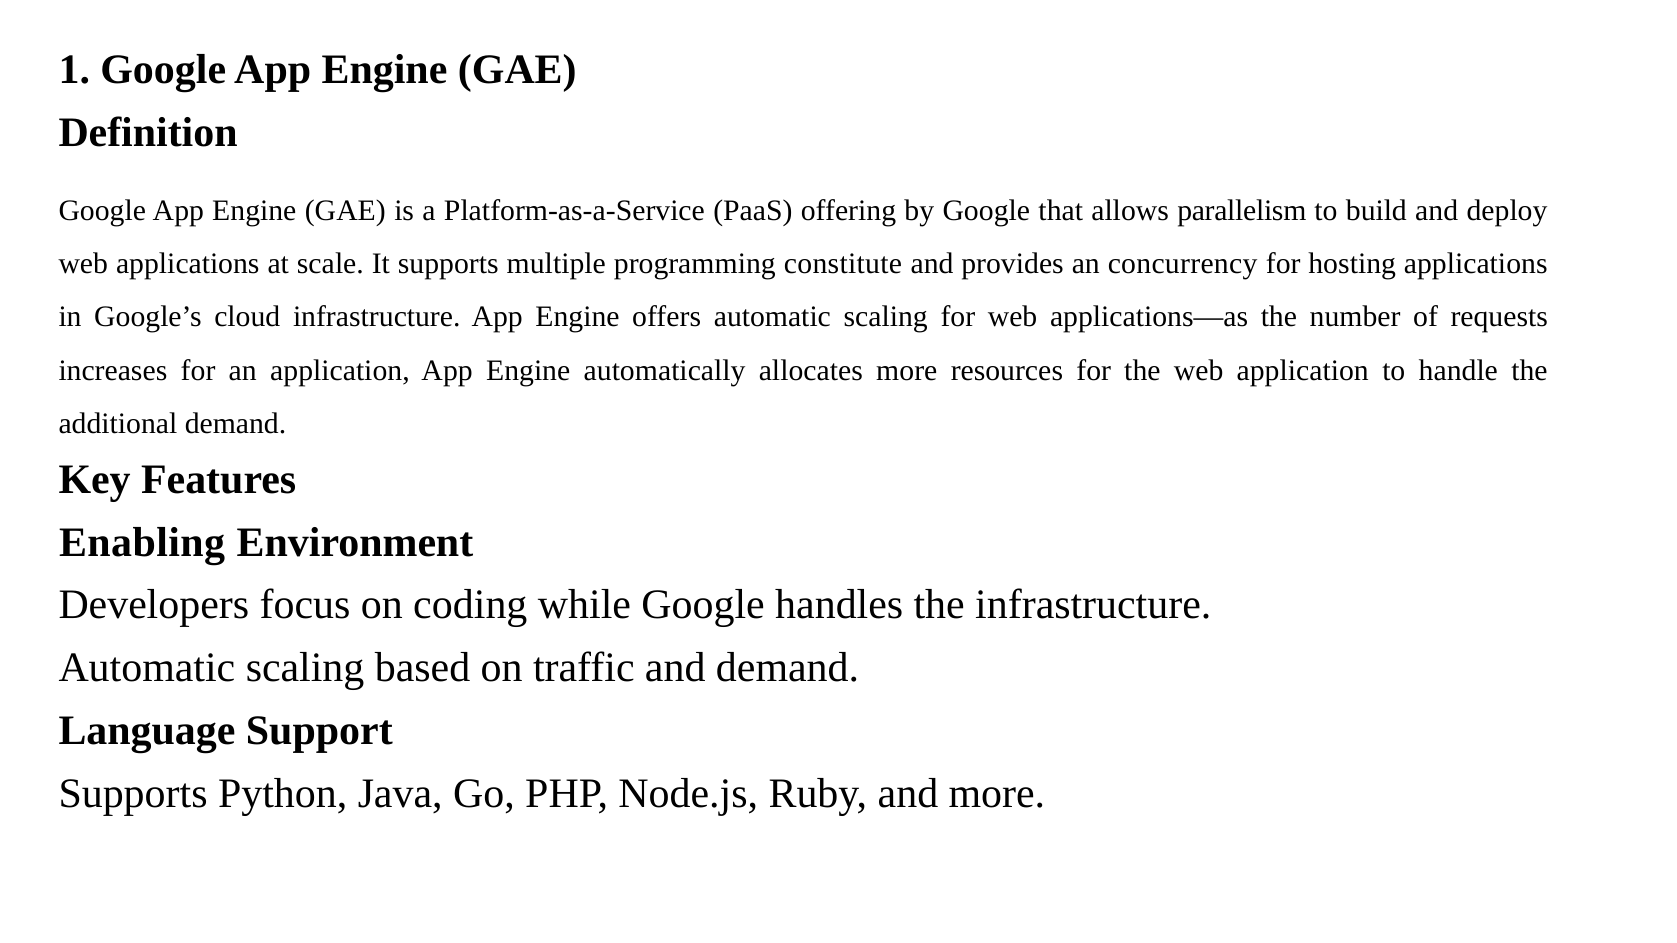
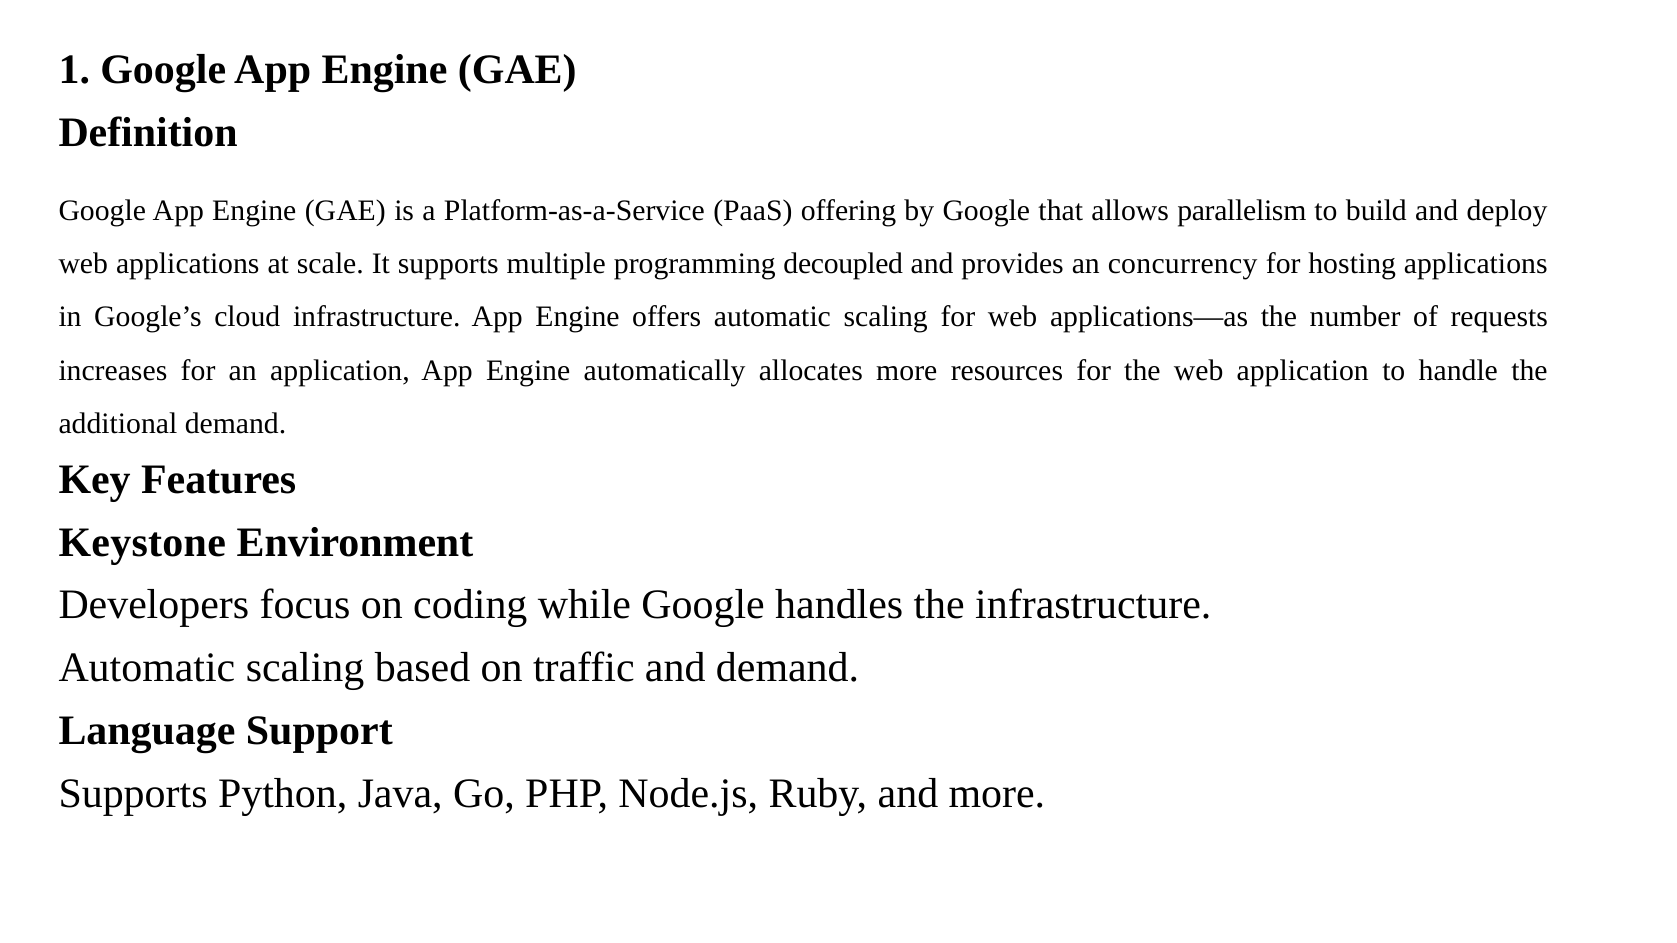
constitute: constitute -> decoupled (843, 264)
Enabling: Enabling -> Keystone (142, 543)
